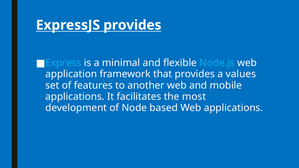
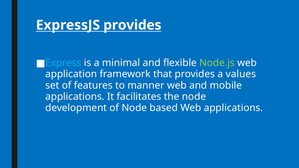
Node.js colour: light blue -> light green (217, 63)
another: another -> manner (146, 85)
the most: most -> node (194, 97)
